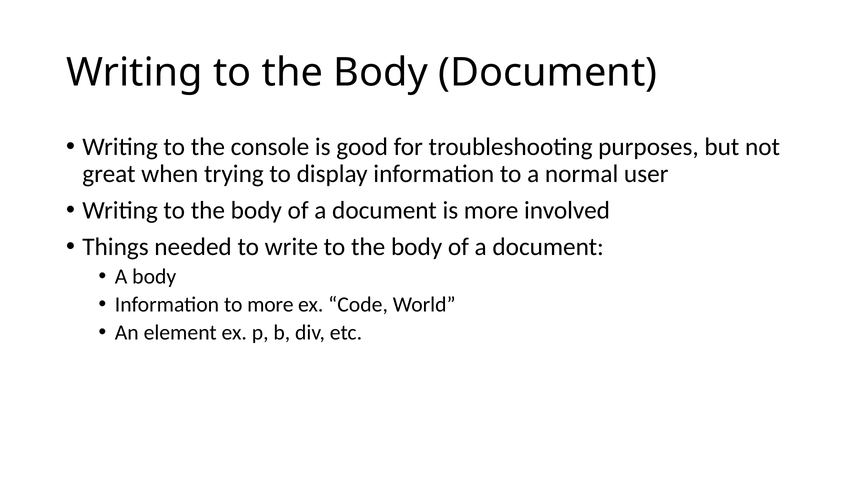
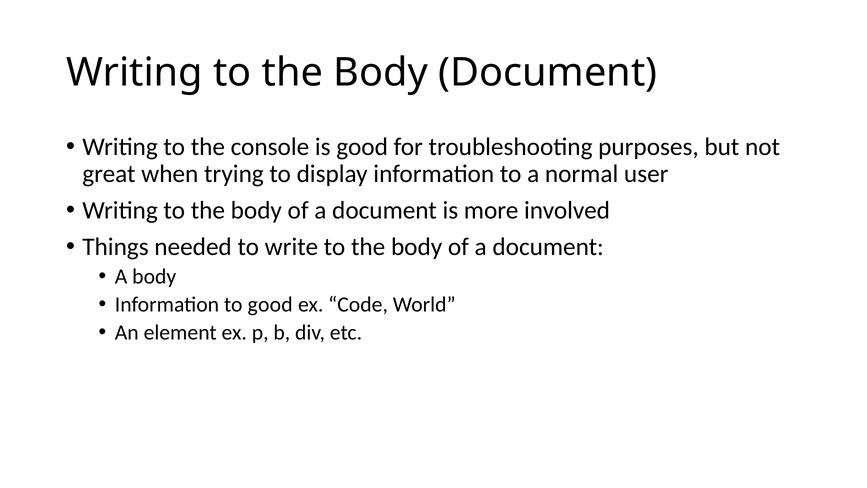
to more: more -> good (270, 304)
